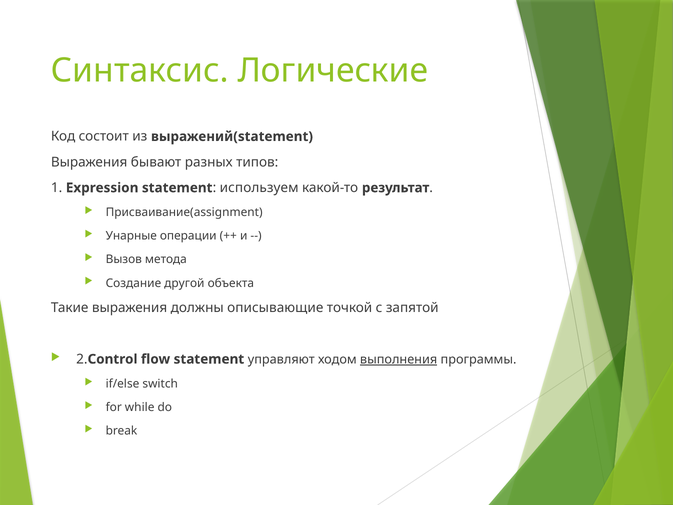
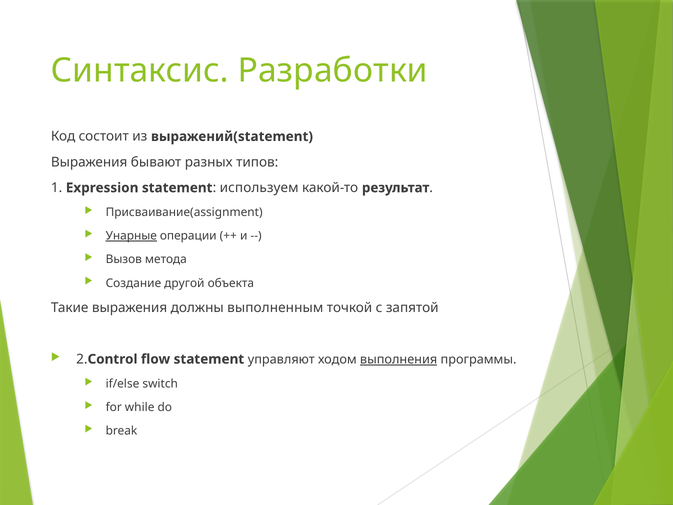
Логические: Логические -> Разработки (333, 70)
Унарные underline: none -> present (131, 236)
описывающие: описывающие -> выполненным (275, 308)
